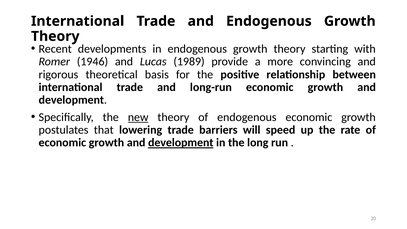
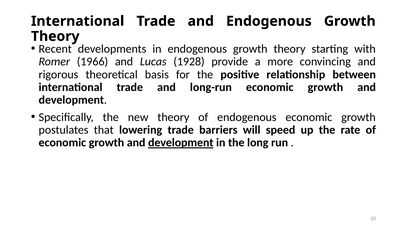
1946: 1946 -> 1966 (92, 62)
1989: 1989 -> 1928 (189, 62)
new underline: present -> none (138, 117)
